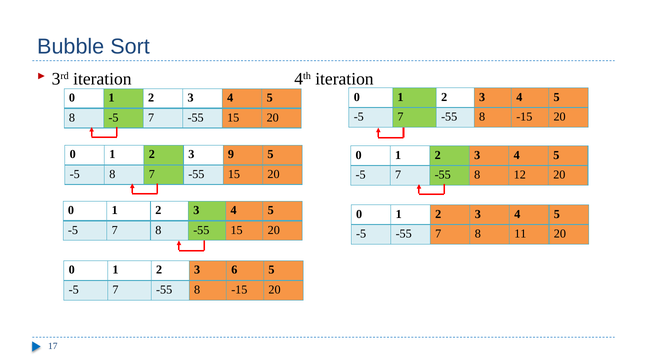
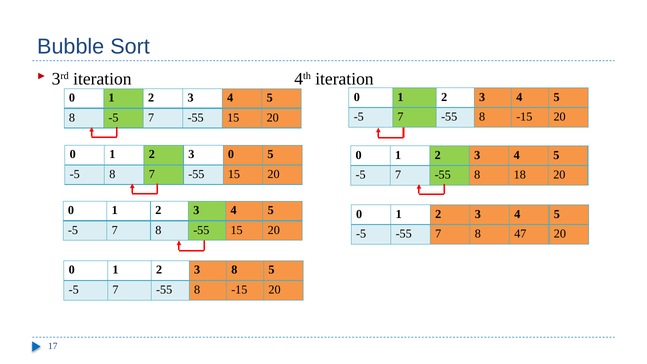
3 9: 9 -> 0 (231, 154)
12: 12 -> 18 (520, 175)
11: 11 -> 47 (520, 234)
3 6: 6 -> 8 (234, 270)
